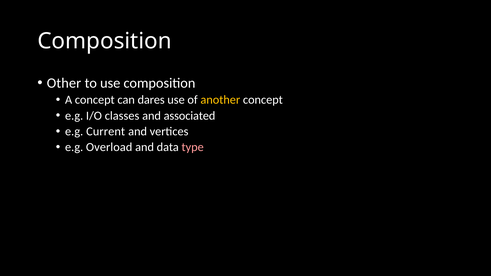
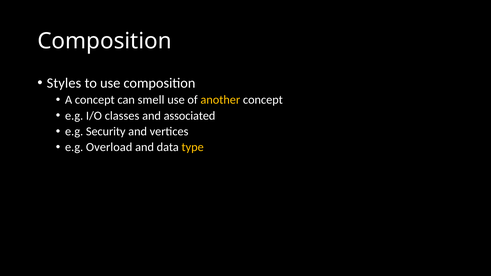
Other: Other -> Styles (64, 83)
dares: dares -> smell (151, 100)
Current: Current -> Security (106, 132)
type colour: pink -> yellow (193, 147)
